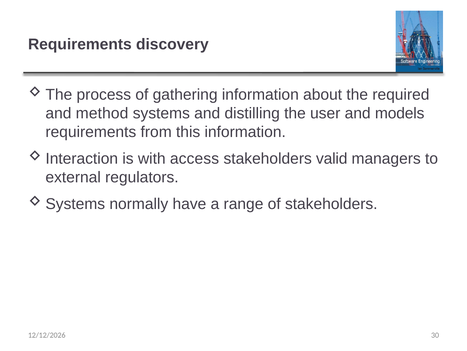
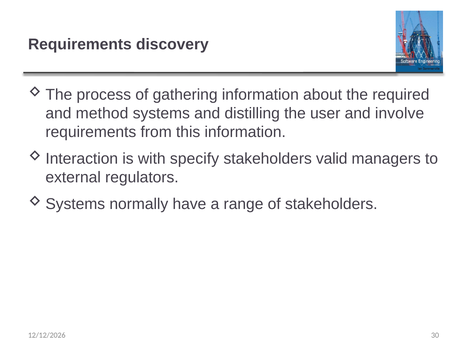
models: models -> involve (400, 113)
access: access -> specify (195, 158)
